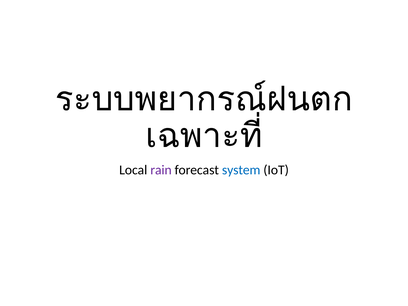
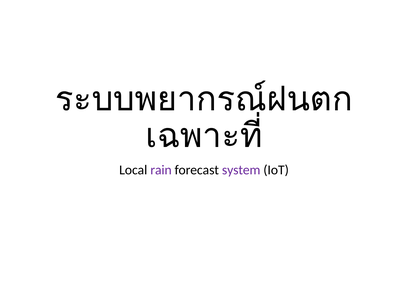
system colour: blue -> purple (241, 170)
